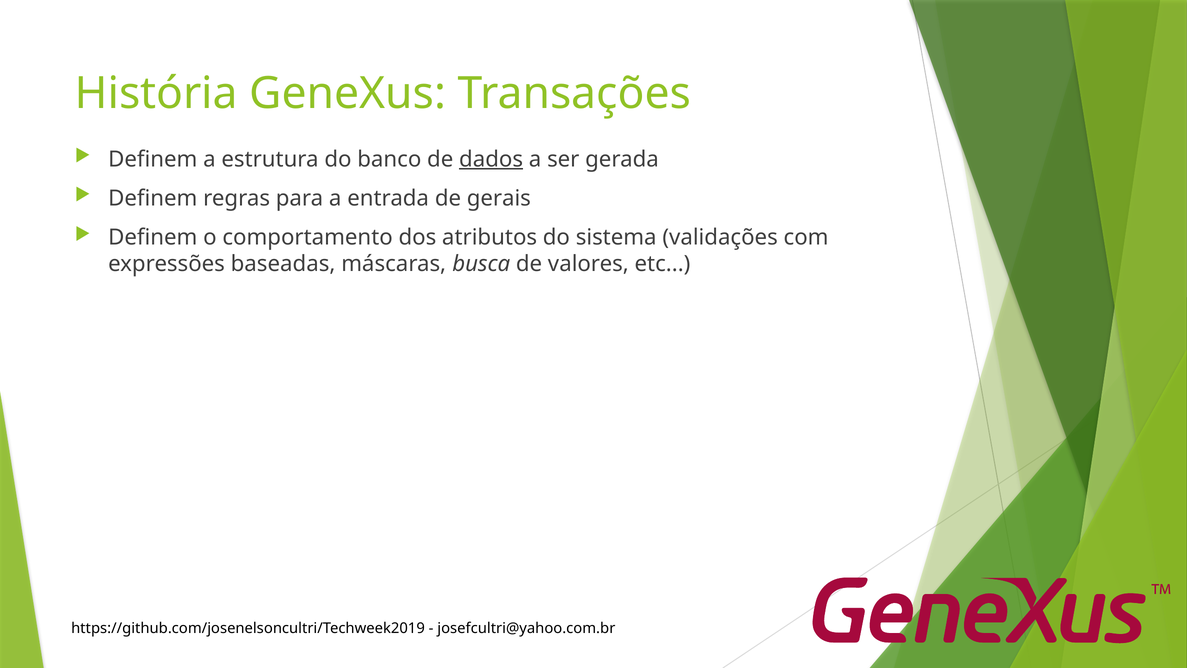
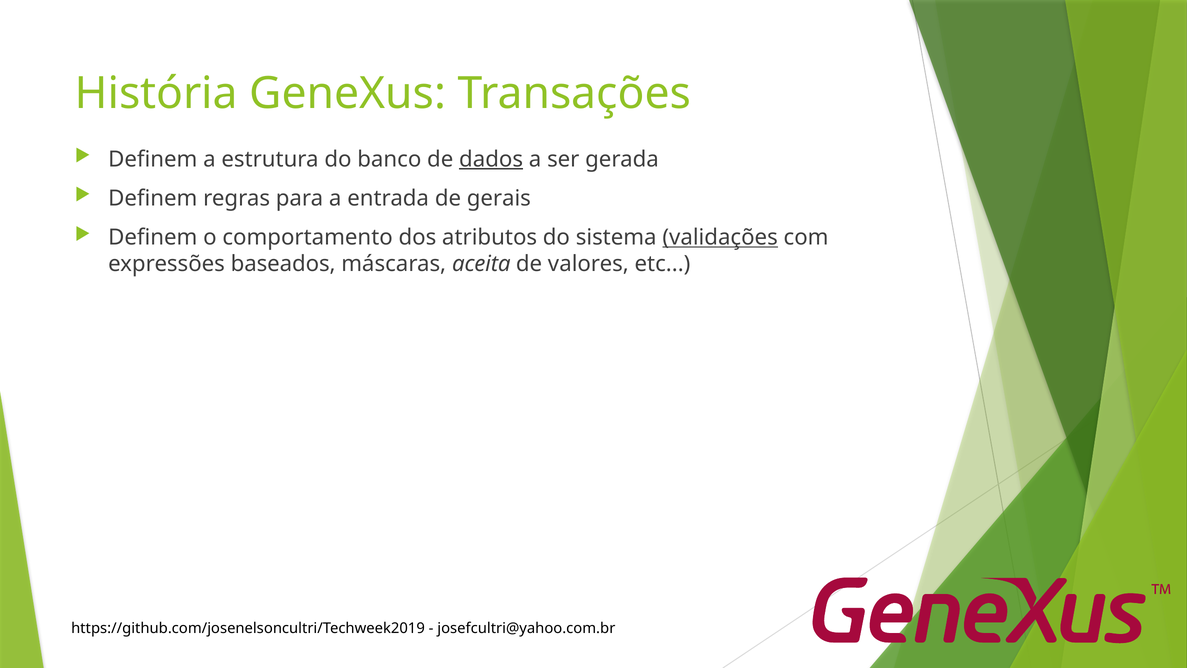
validações underline: none -> present (720, 237)
baseadas: baseadas -> baseados (283, 264)
busca: busca -> aceita (481, 264)
